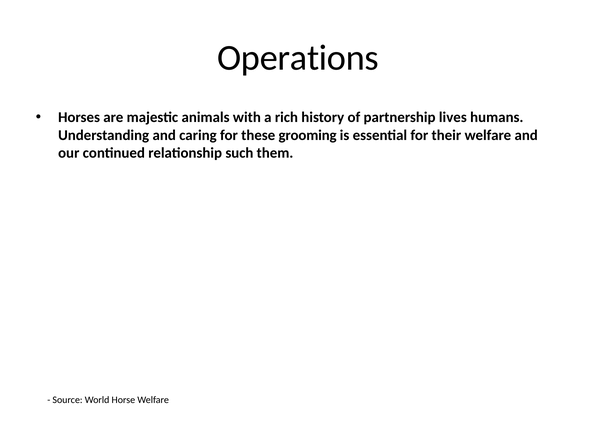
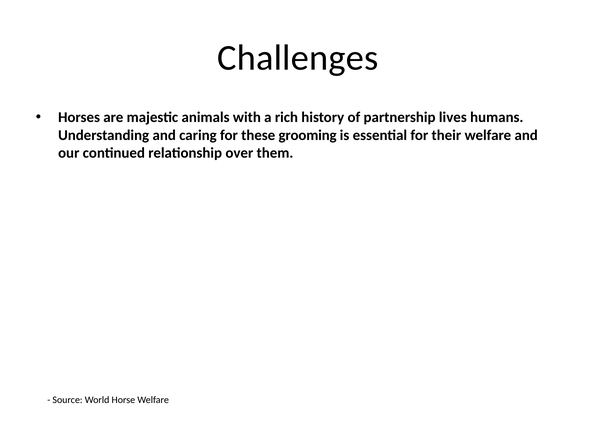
Operations: Operations -> Challenges (298, 58)
such: such -> over (239, 153)
